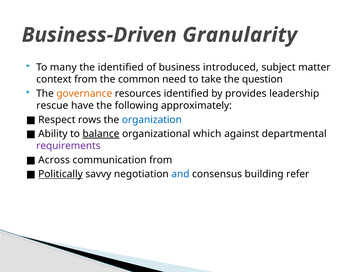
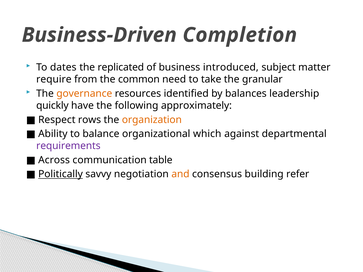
Granularity: Granularity -> Completion (240, 35)
many: many -> dates (63, 67)
the identified: identified -> replicated (121, 67)
context: context -> require (54, 79)
question: question -> granular (262, 79)
provides: provides -> balances (246, 94)
rescue: rescue -> quickly (52, 106)
organization colour: blue -> orange (152, 120)
balance underline: present -> none (101, 134)
communication from: from -> table (161, 160)
and colour: blue -> orange (180, 174)
